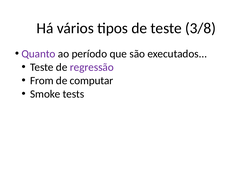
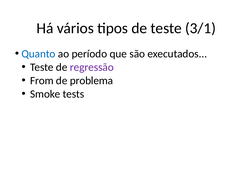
3/8: 3/8 -> 3/1 (200, 28)
Quanto colour: purple -> blue (38, 54)
computar: computar -> problema (91, 81)
